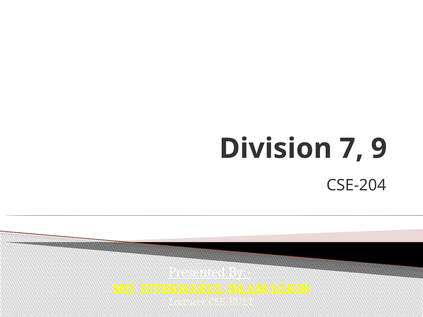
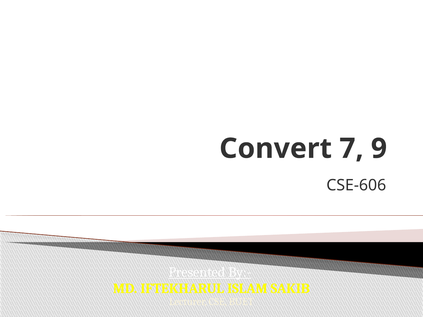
Division: Division -> Convert (276, 149)
CSE-204: CSE-204 -> CSE-606 (356, 185)
